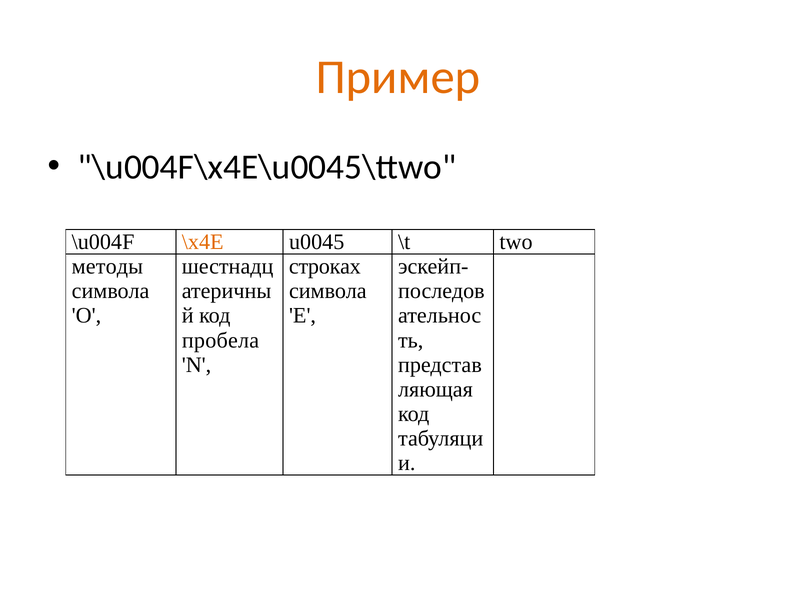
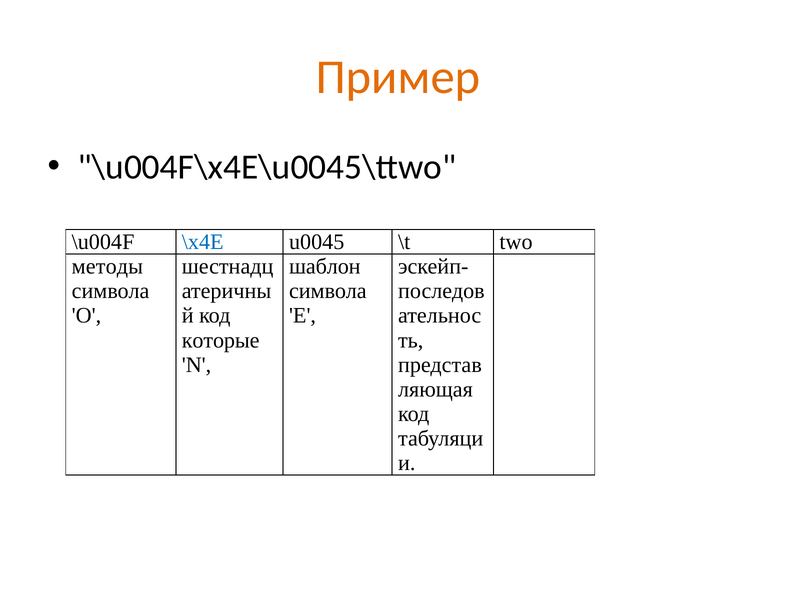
\x4E colour: orange -> blue (203, 242)
строках: строках -> шаблон (325, 267)
пробела: пробела -> которые (221, 340)
